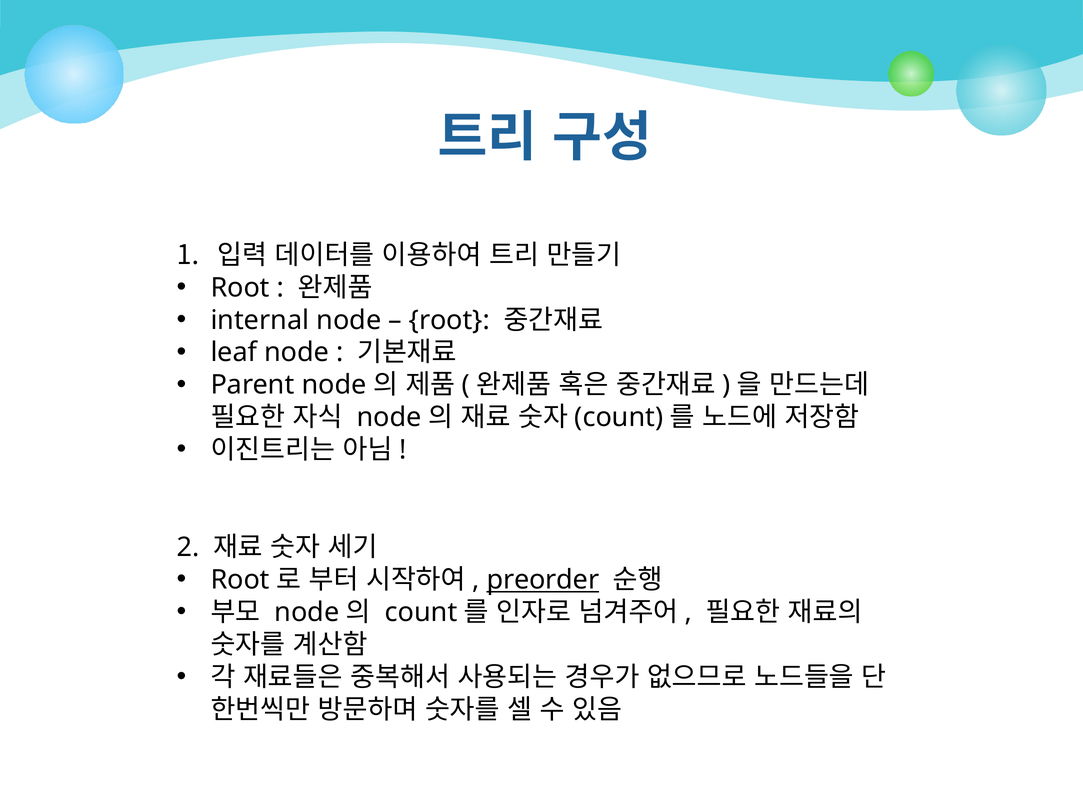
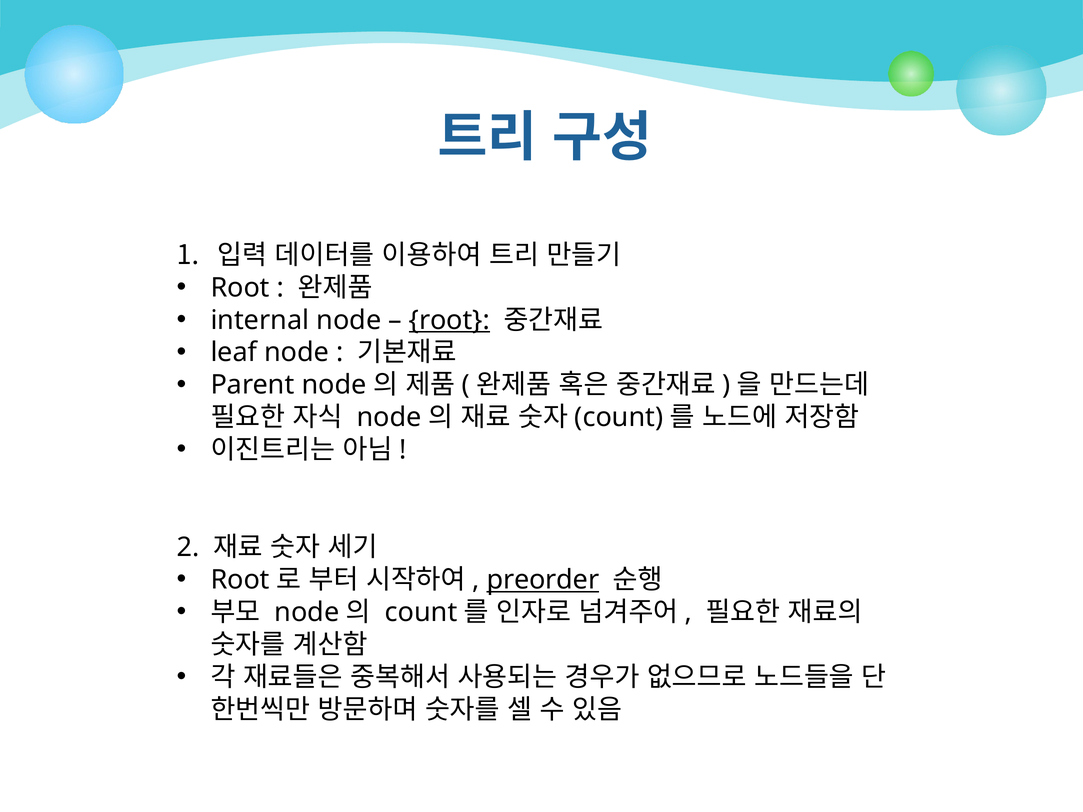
root underline: none -> present (449, 320)
